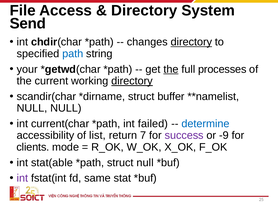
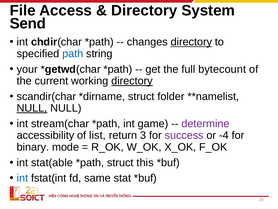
the underline: present -> none (171, 69)
processes: processes -> bytecount (222, 69)
buffer: buffer -> folder (171, 96)
NULL underline: none -> present (32, 108)
current(char: current(char -> stream(char (60, 123)
failed: failed -> game (153, 123)
determine colour: blue -> purple (205, 123)
7: 7 -> 3 (143, 135)
-9: -9 -> -4 (224, 135)
clients: clients -> binary (33, 147)
struct null: null -> this (145, 162)
int colour: purple -> blue (22, 178)
